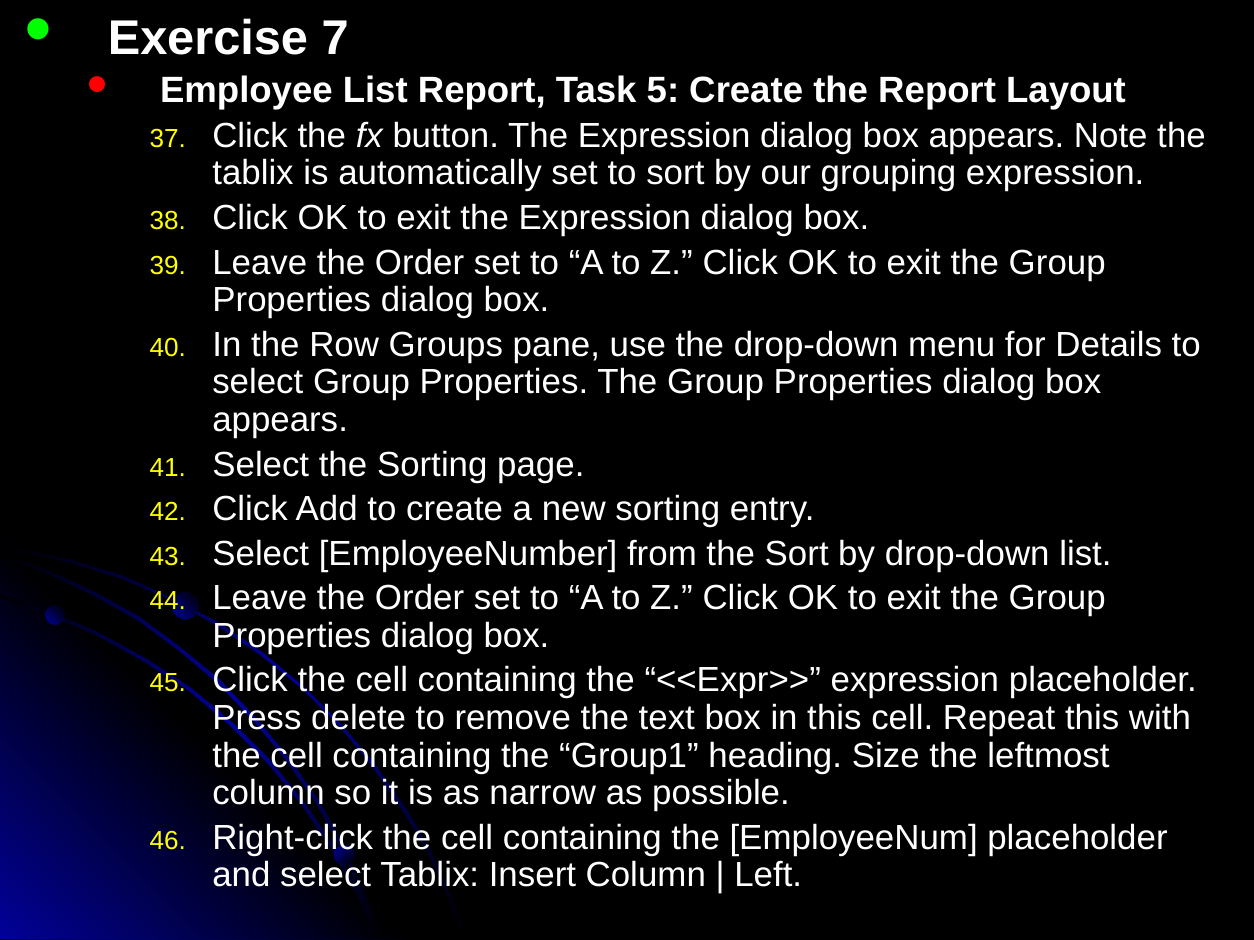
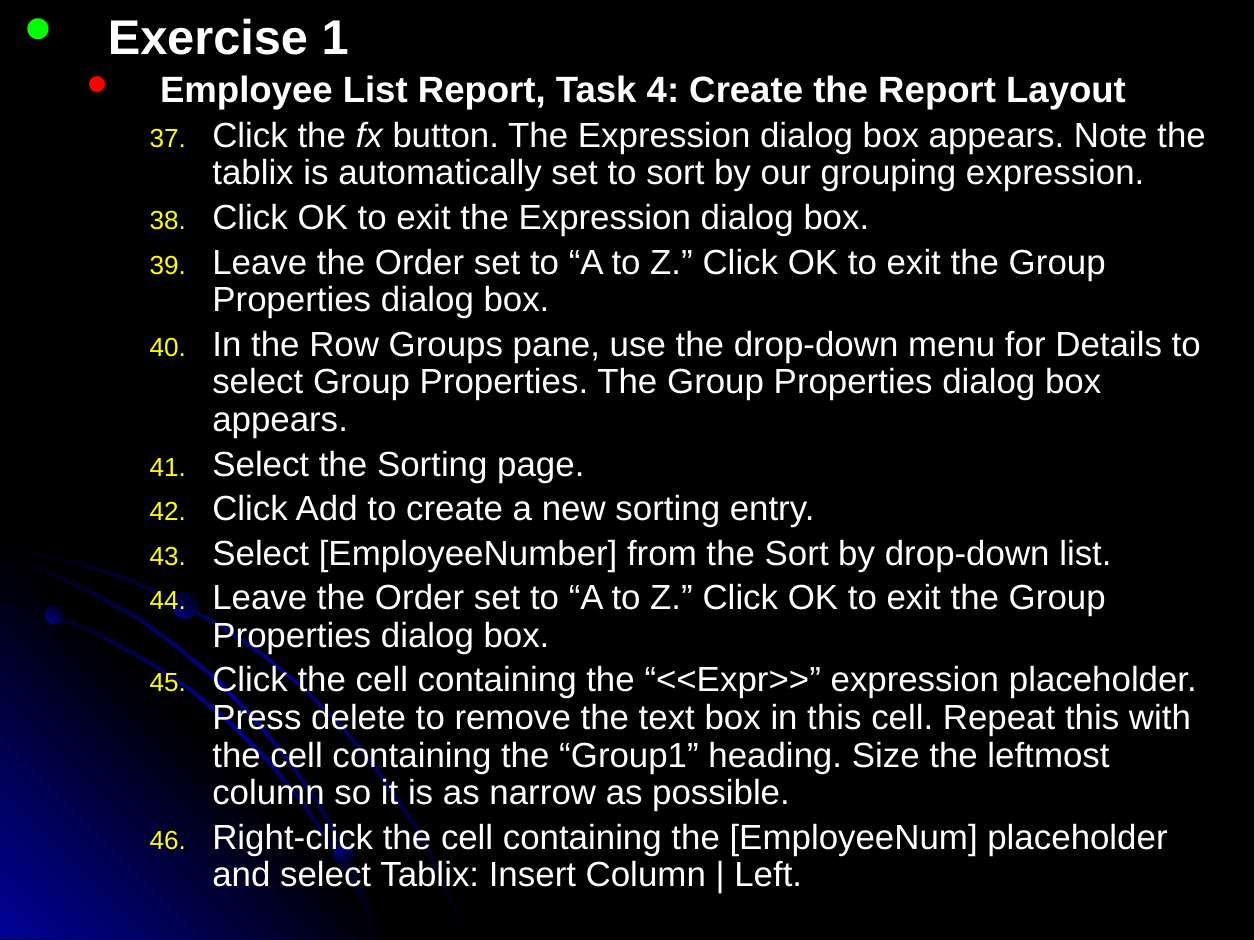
7: 7 -> 1 (335, 38)
5: 5 -> 4 (663, 90)
